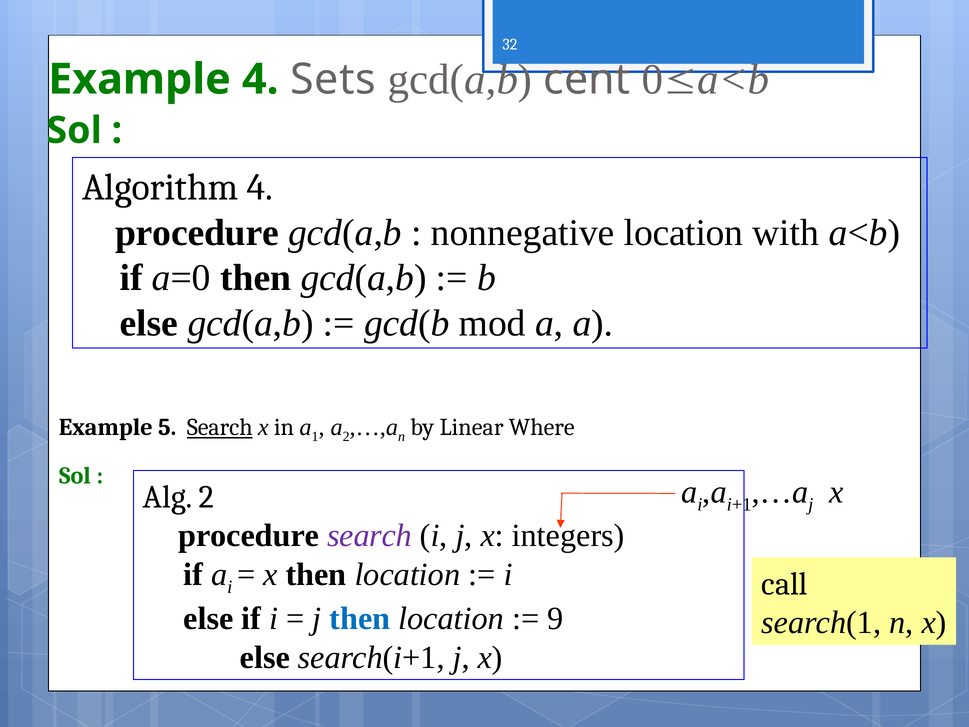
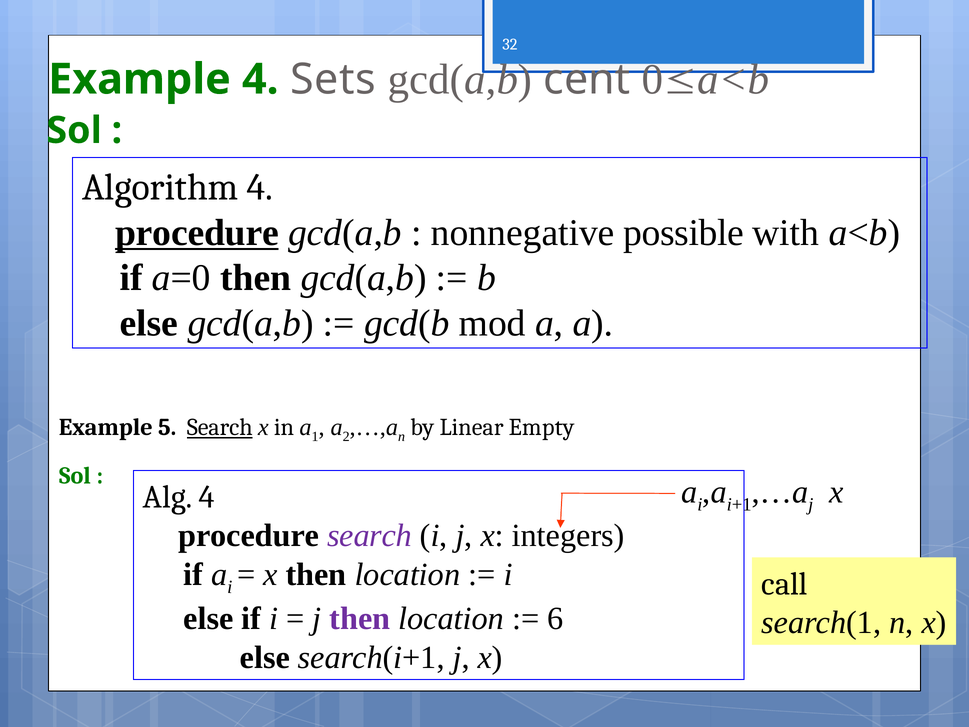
procedure underline: none -> present (197, 233)
nonnegative location: location -> possible (684, 233)
Where: Where -> Empty (542, 427)
Alg 2: 2 -> 4 (206, 497)
then colour: blue -> purple (360, 618)
9: 9 -> 6 (555, 618)
